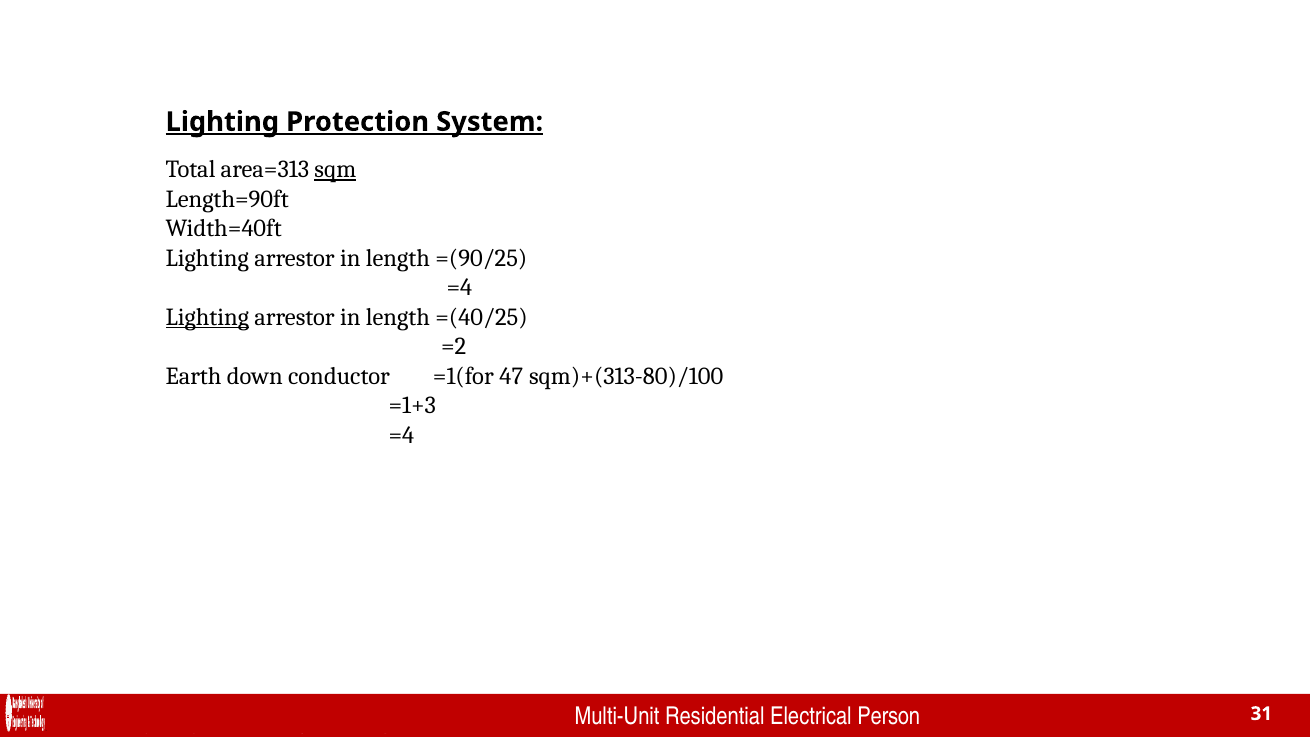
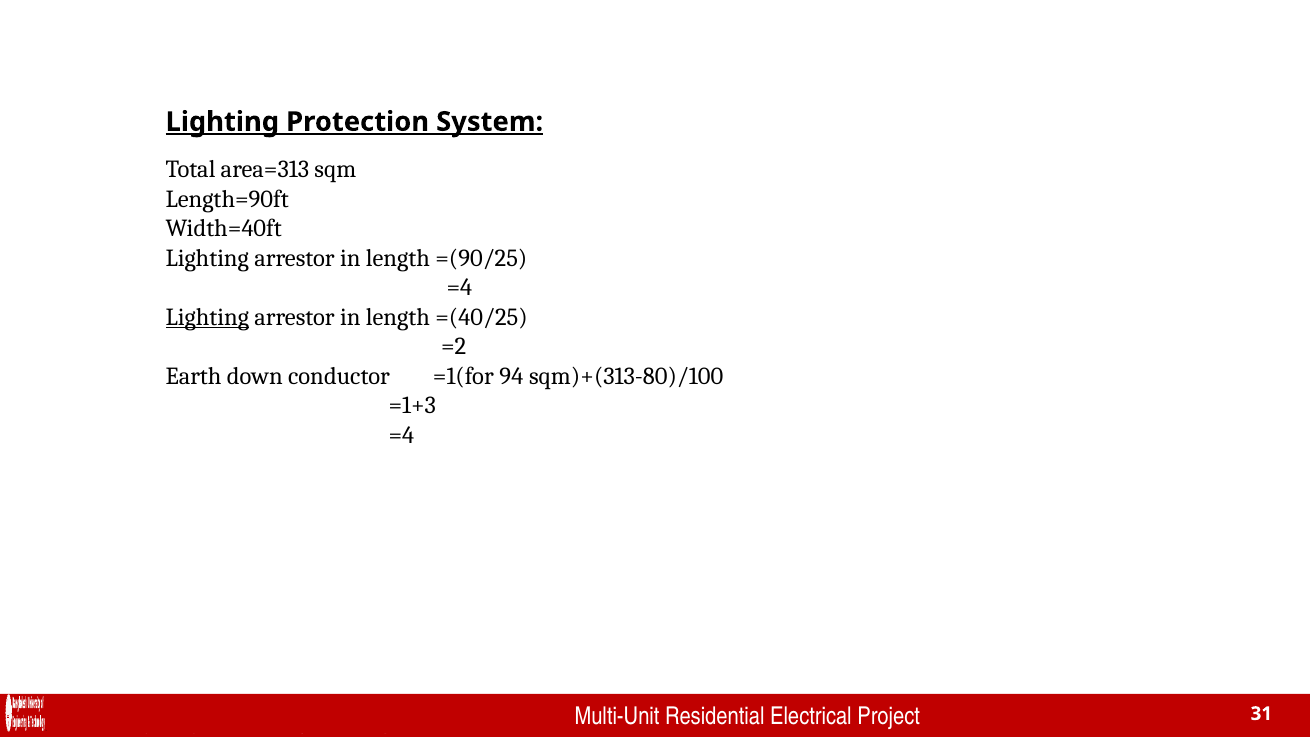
sqm underline: present -> none (335, 170)
47: 47 -> 94 (511, 376)
Electrical Person: Person -> Project (889, 717)
